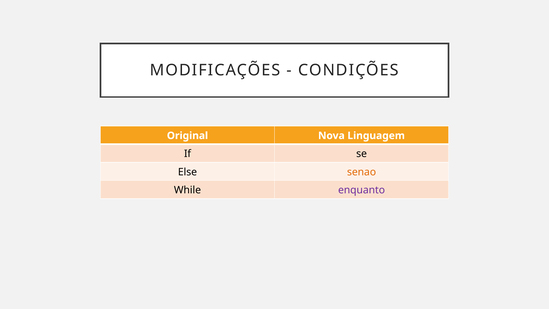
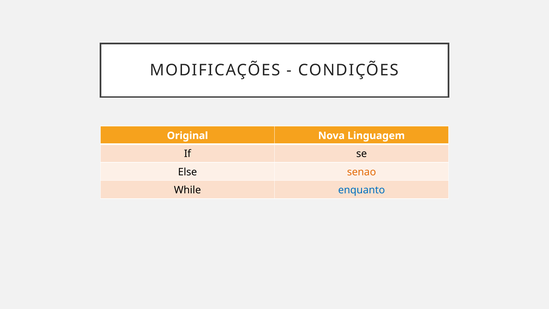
enquanto colour: purple -> blue (362, 190)
